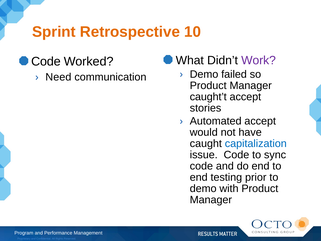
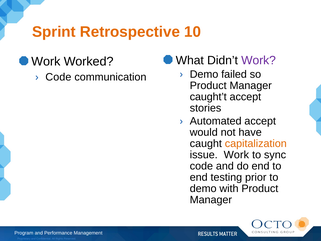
Code: Code -> Work (46, 62)
Need: Need -> Code (58, 77)
capitalization colour: blue -> orange (256, 144)
issue Code: Code -> Work (236, 155)
